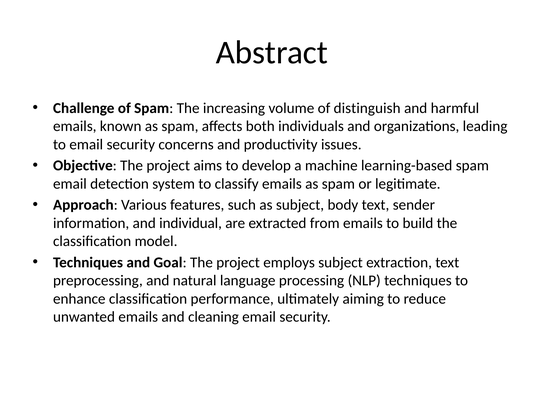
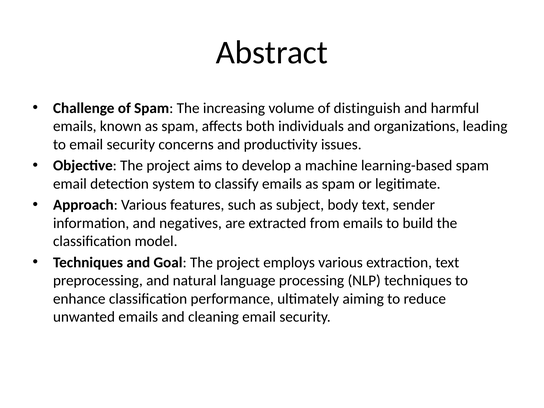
individual: individual -> negatives (191, 223)
employs subject: subject -> various (341, 262)
